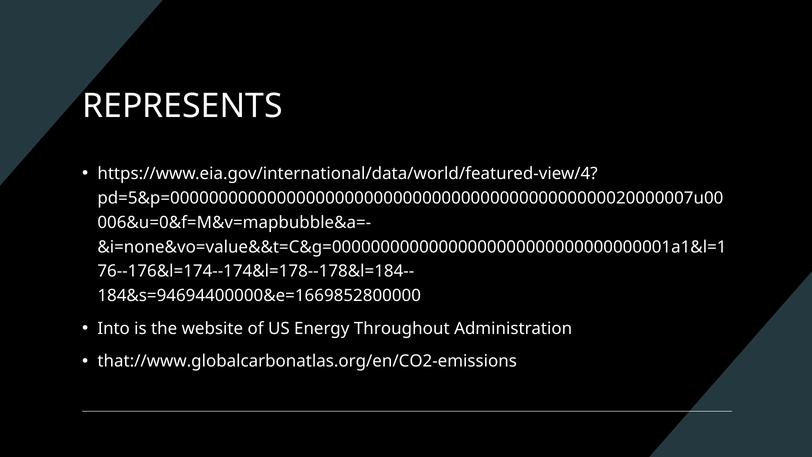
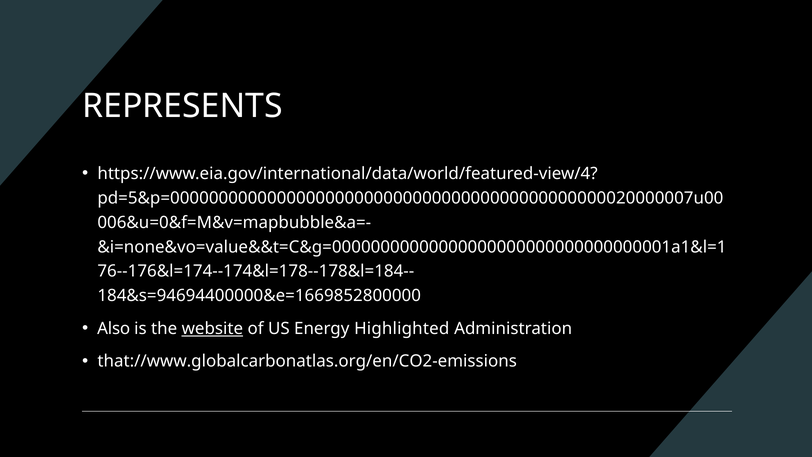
Into: Into -> Also (114, 328)
website underline: none -> present (212, 328)
Throughout: Throughout -> Highlighted (402, 328)
